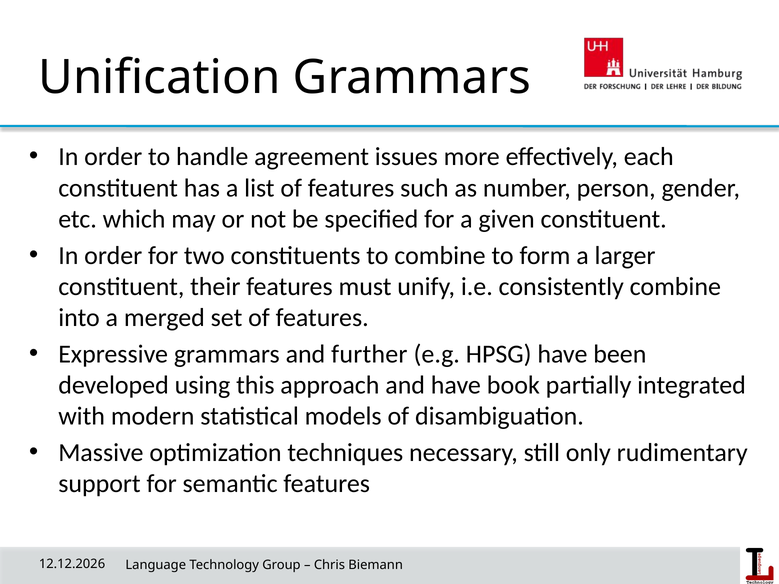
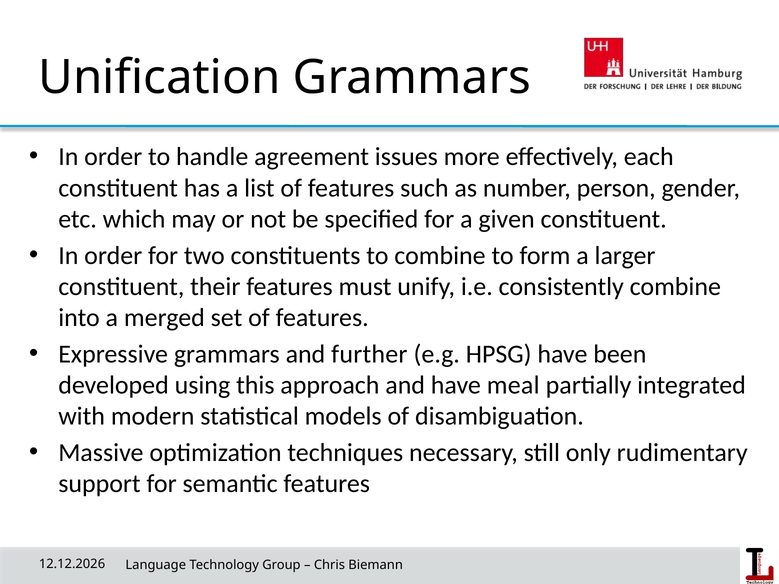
book: book -> meal (513, 385)
